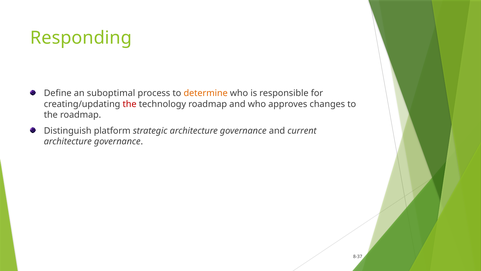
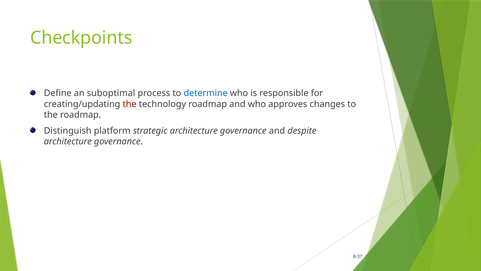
Responding: Responding -> Checkpoints (81, 38)
determine colour: orange -> blue (206, 93)
current: current -> despite (302, 131)
